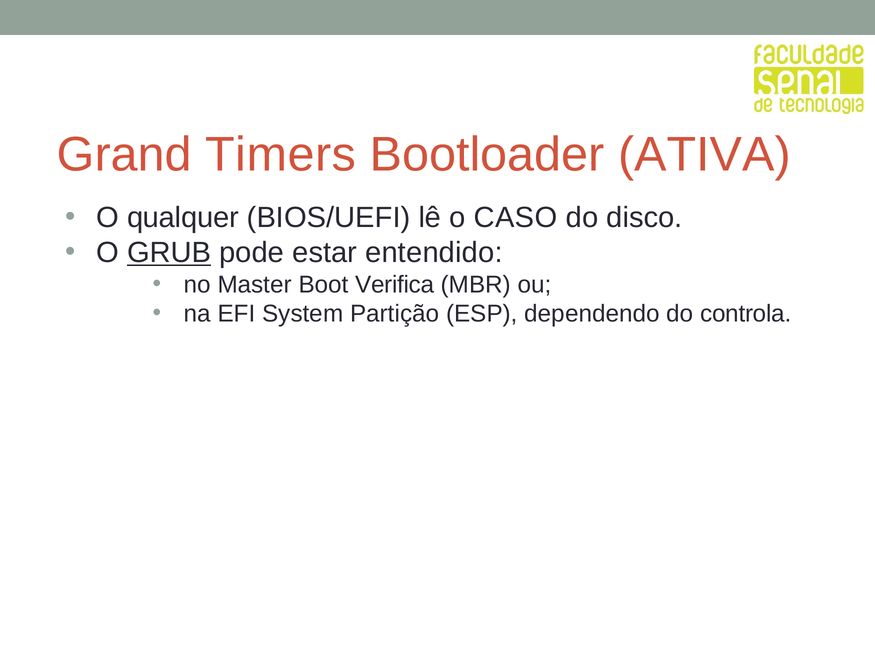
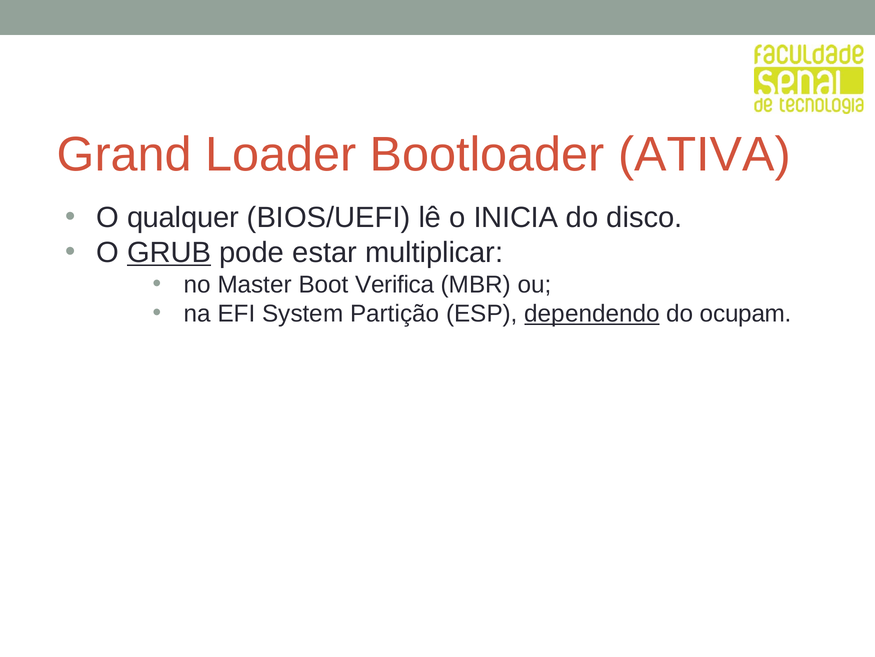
Timers: Timers -> Loader (281, 154)
CASO: CASO -> INICIA (516, 217)
entendido: entendido -> multiplicar (434, 252)
dependendo underline: none -> present (592, 313)
controla: controla -> ocupam (746, 313)
